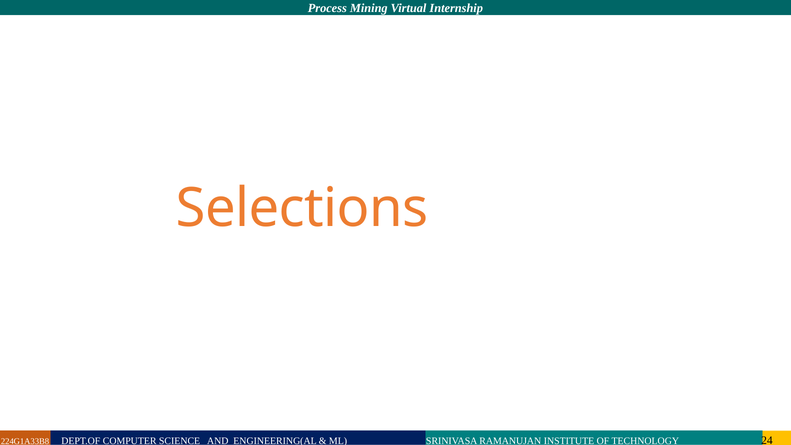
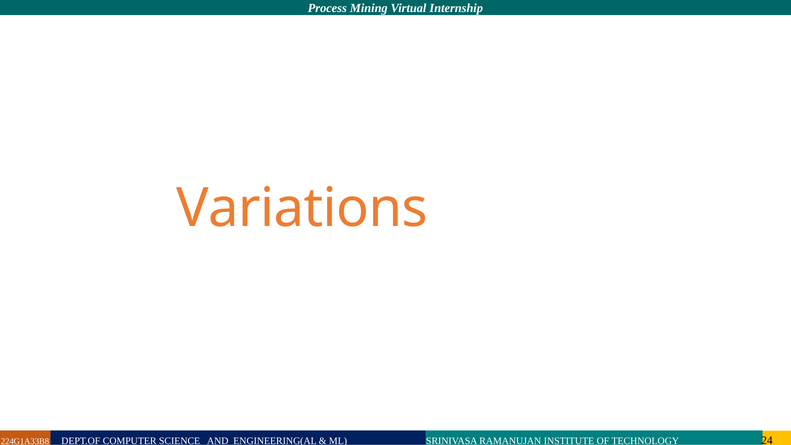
Selections: Selections -> Variations (302, 208)
